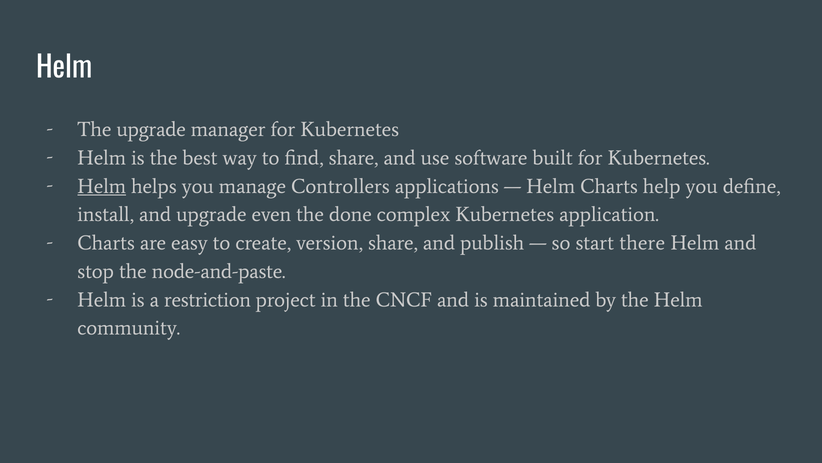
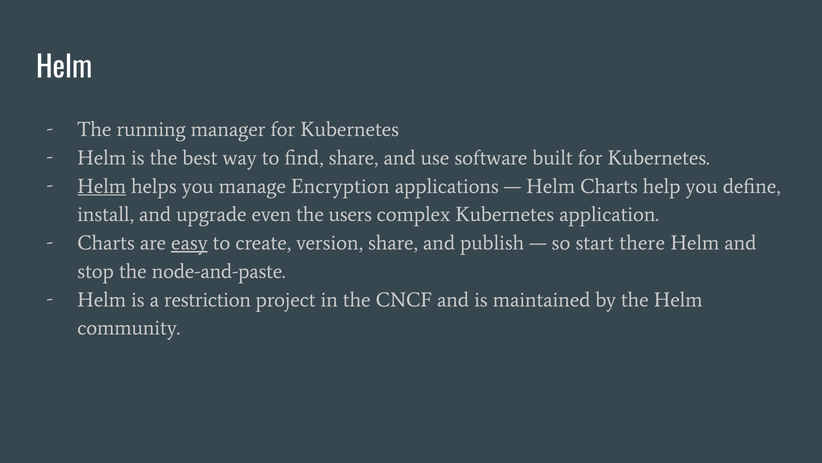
The upgrade: upgrade -> running (151, 129)
Controllers: Controllers -> Encryption (340, 186)
done: done -> users (350, 214)
easy underline: none -> present (189, 243)
